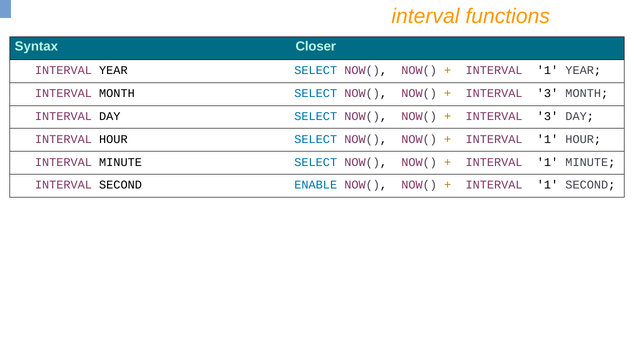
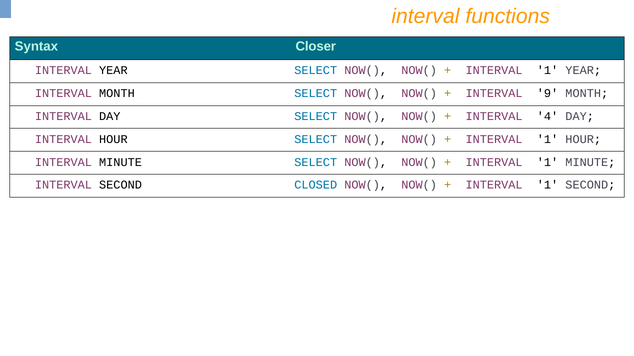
3: 3 -> 9 (548, 93)
3: 3 -> 4 (548, 116)
ENABLE: ENABLE -> CLOSED (316, 185)
